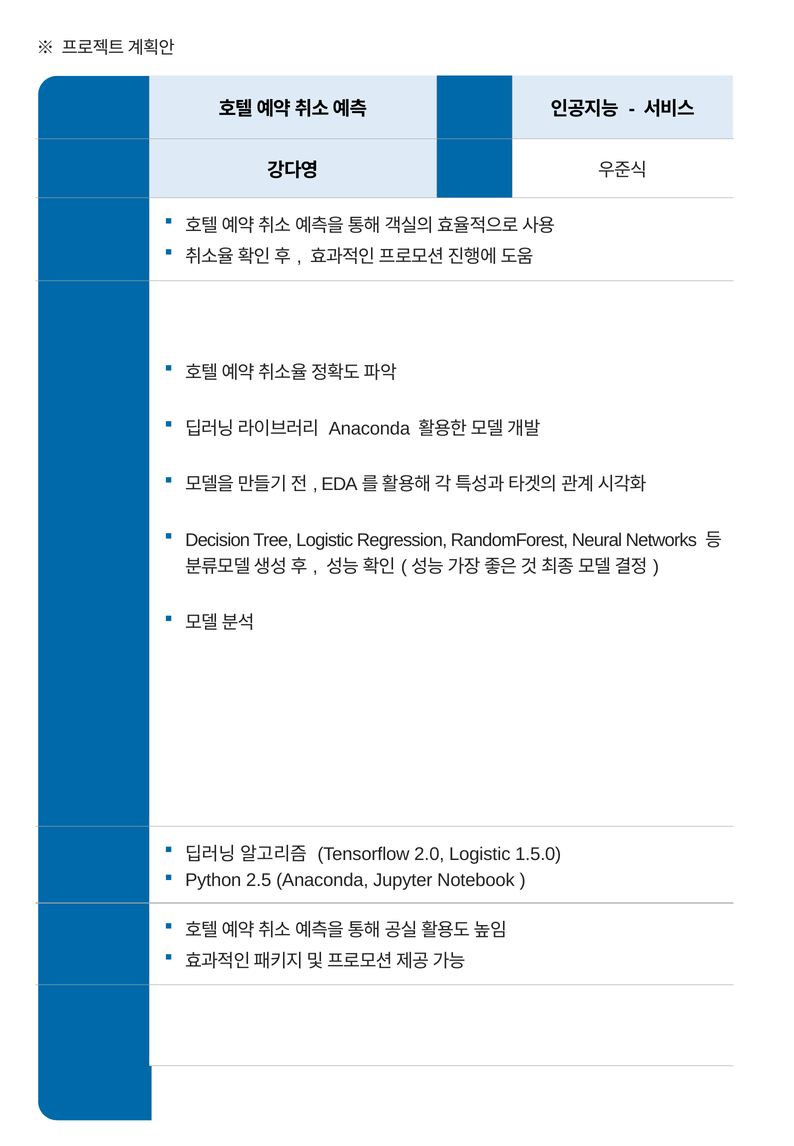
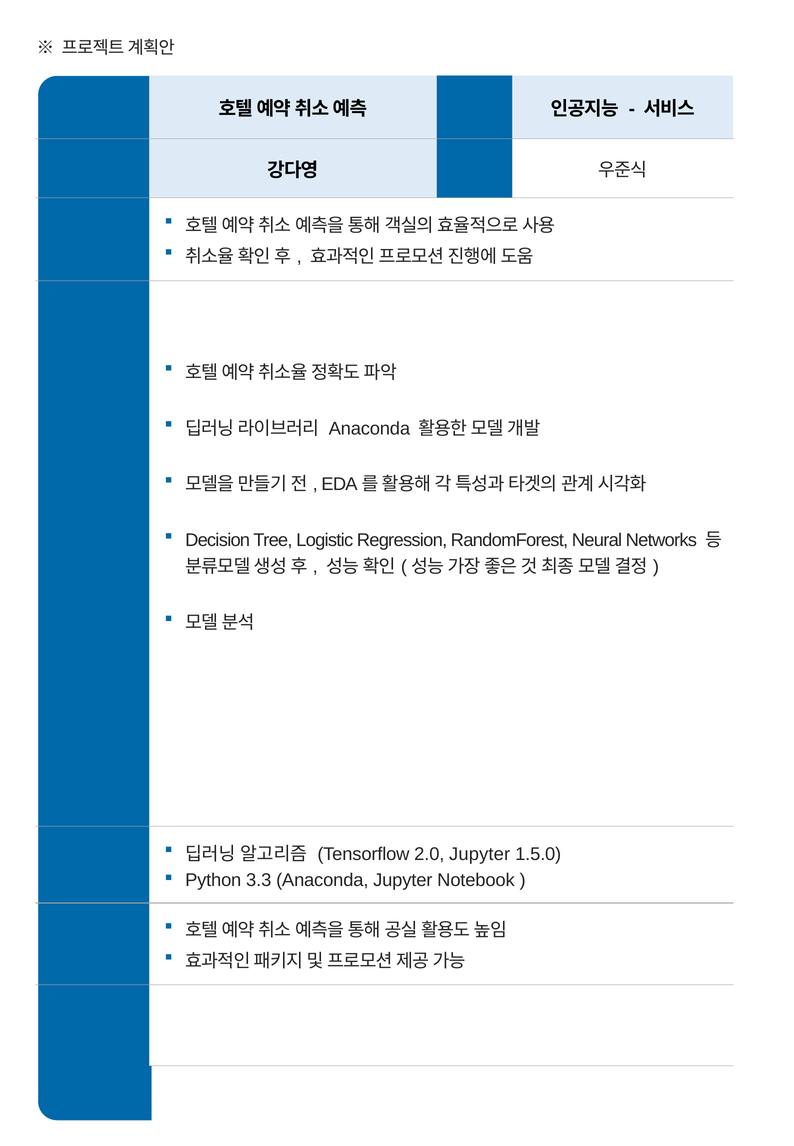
2.0 Logistic: Logistic -> Jupyter (480, 855)
2.5: 2.5 -> 3.3 (259, 881)
